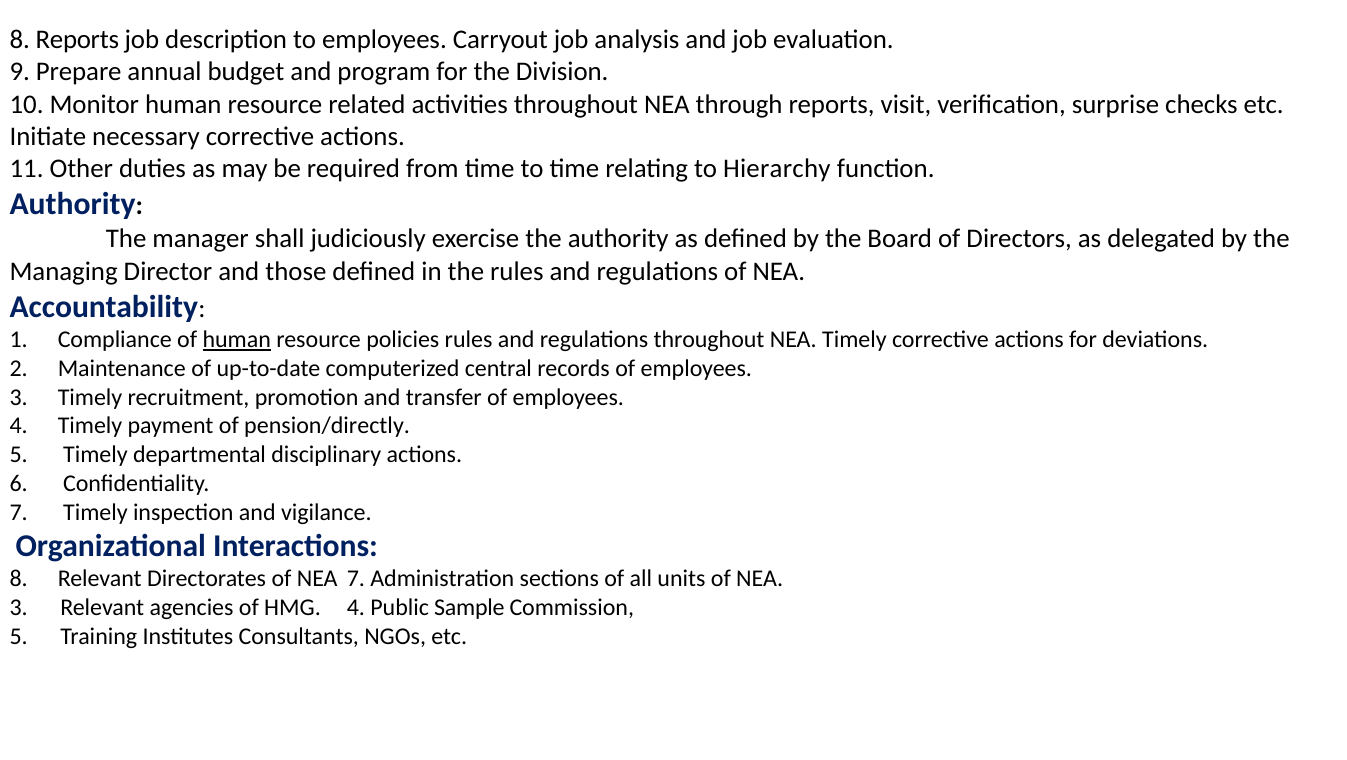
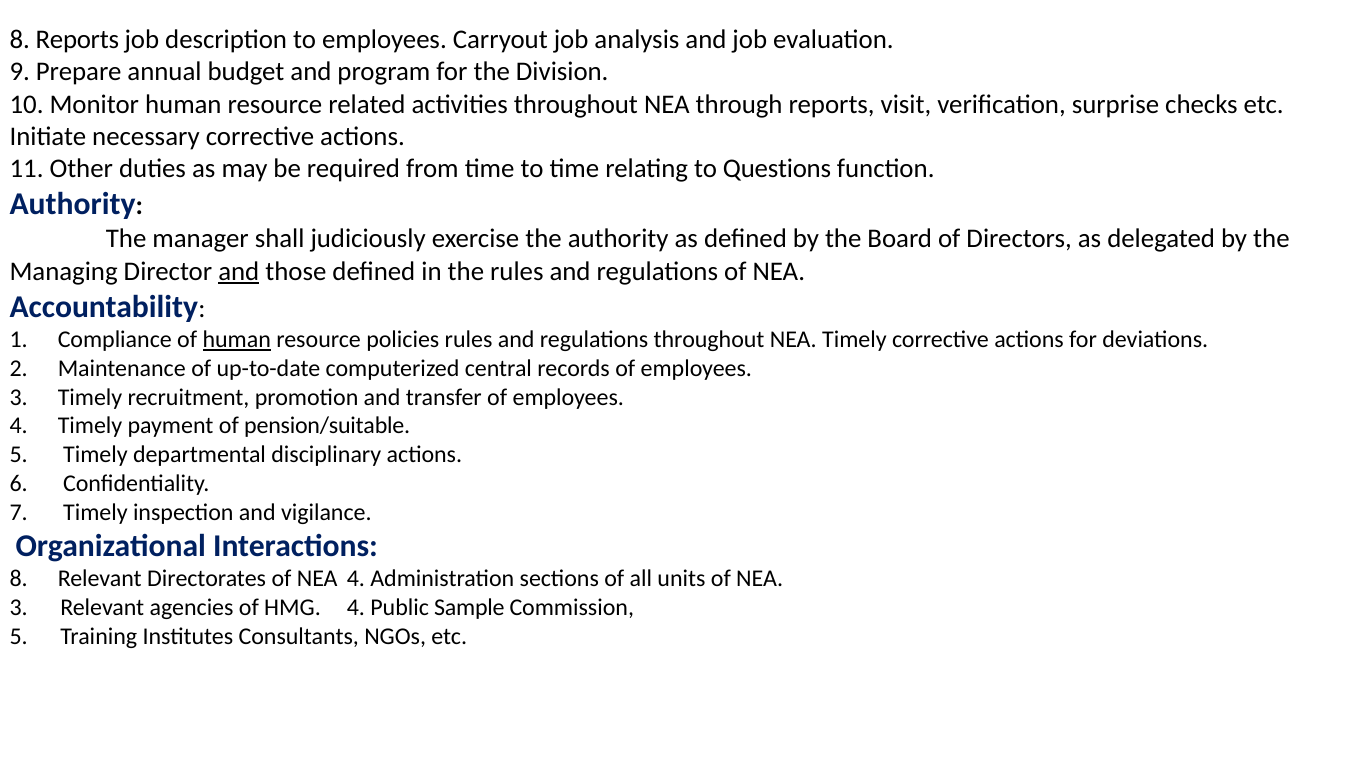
Hierarchy: Hierarchy -> Questions (777, 169)
and underline: none -> present (239, 271)
pension/directly: pension/directly -> pension/suitable (327, 426)
NEA 7: 7 -> 4 (356, 579)
